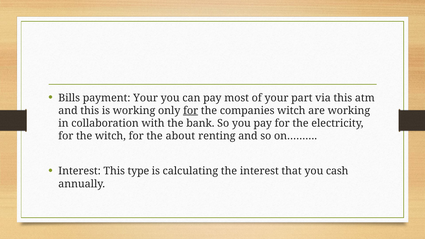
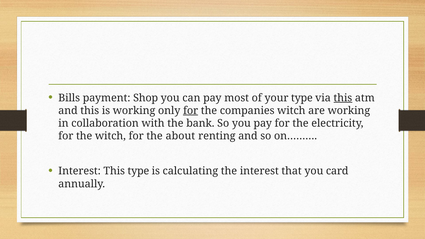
payment Your: Your -> Shop (146, 98)
your part: part -> type (302, 98)
this underline: none -> present (343, 98)
cash: cash -> card (337, 171)
